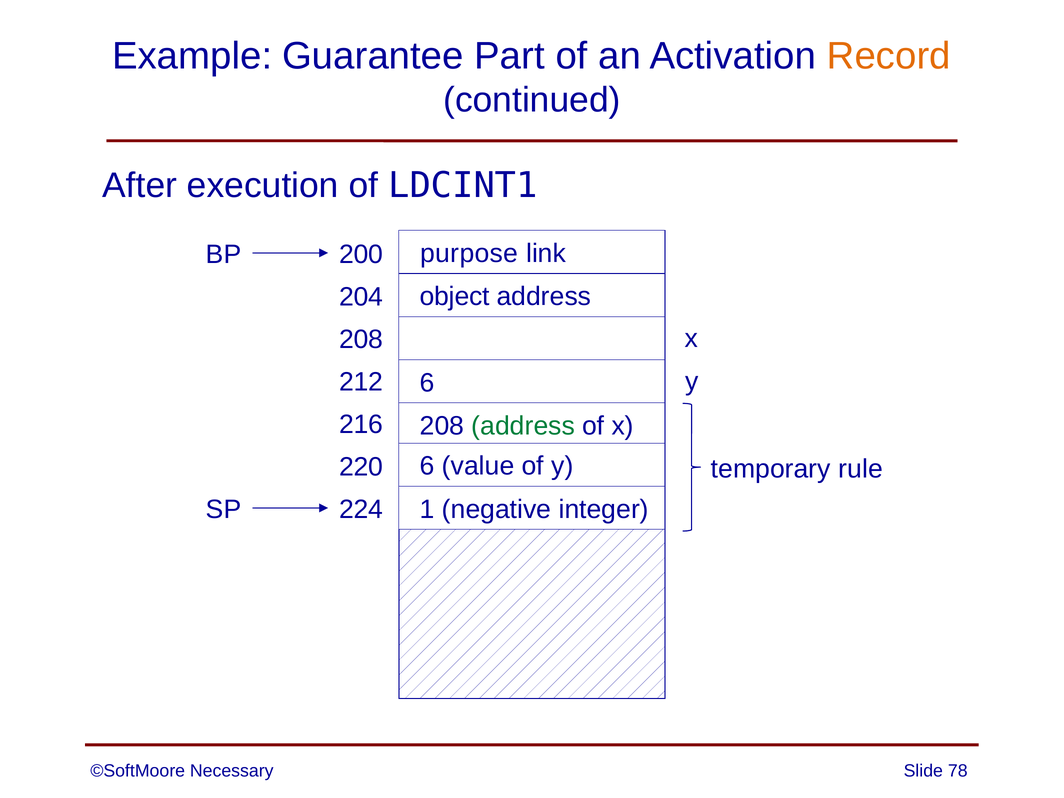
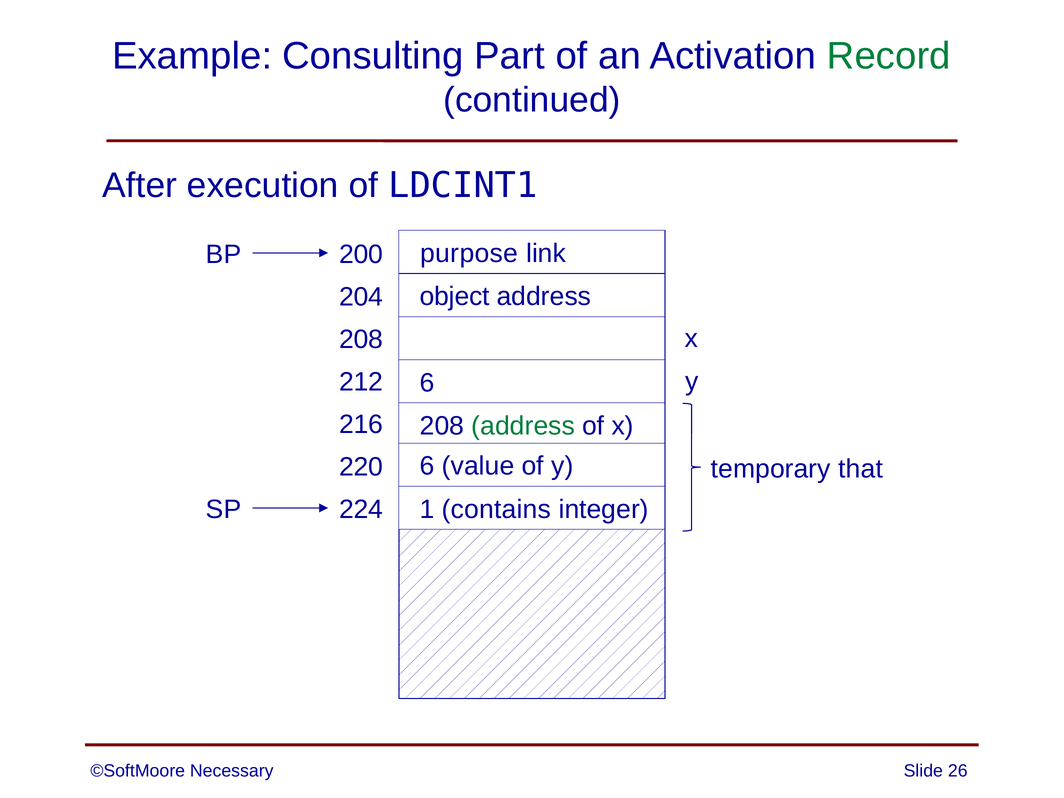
Guarantee: Guarantee -> Consulting (373, 56)
Record colour: orange -> green (889, 56)
rule: rule -> that (861, 469)
negative: negative -> contains (497, 509)
78: 78 -> 26 (958, 771)
